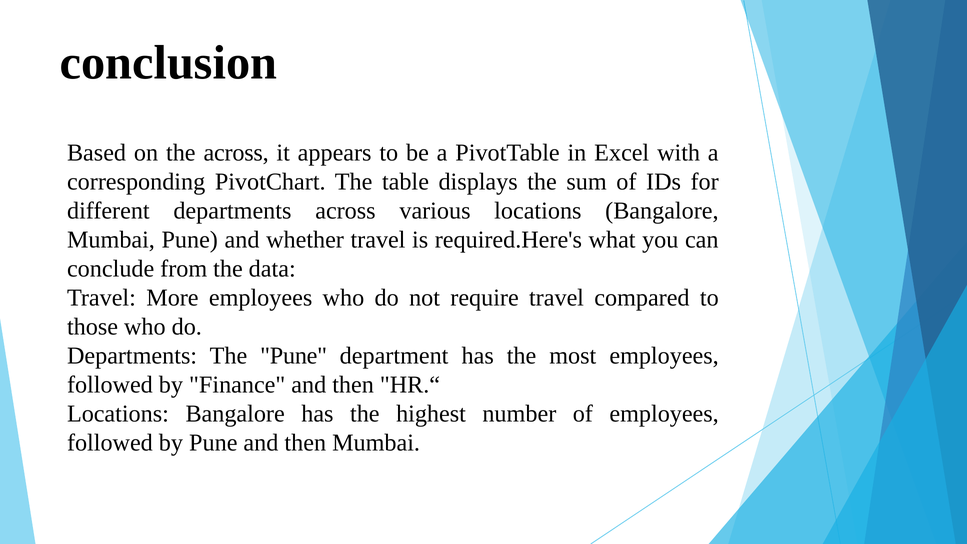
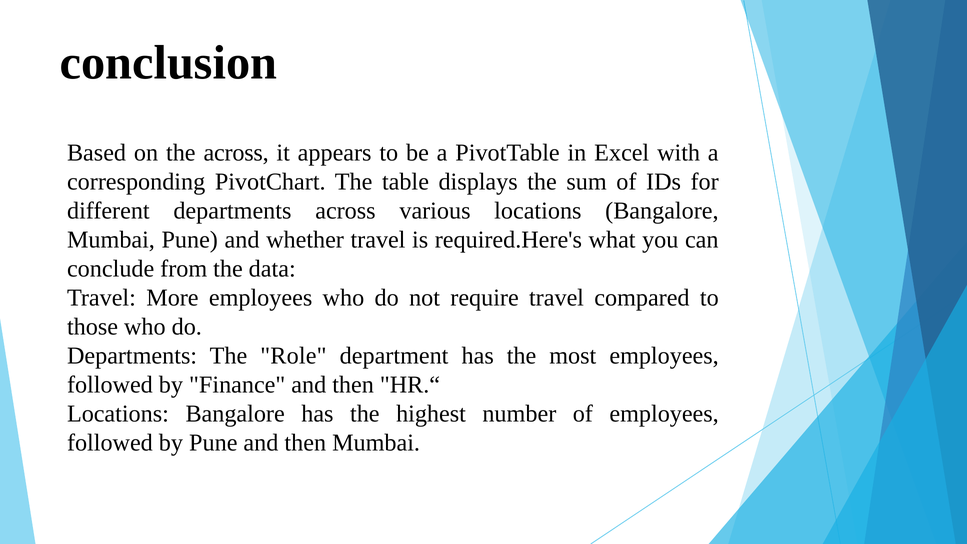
The Pune: Pune -> Role (293, 356)
